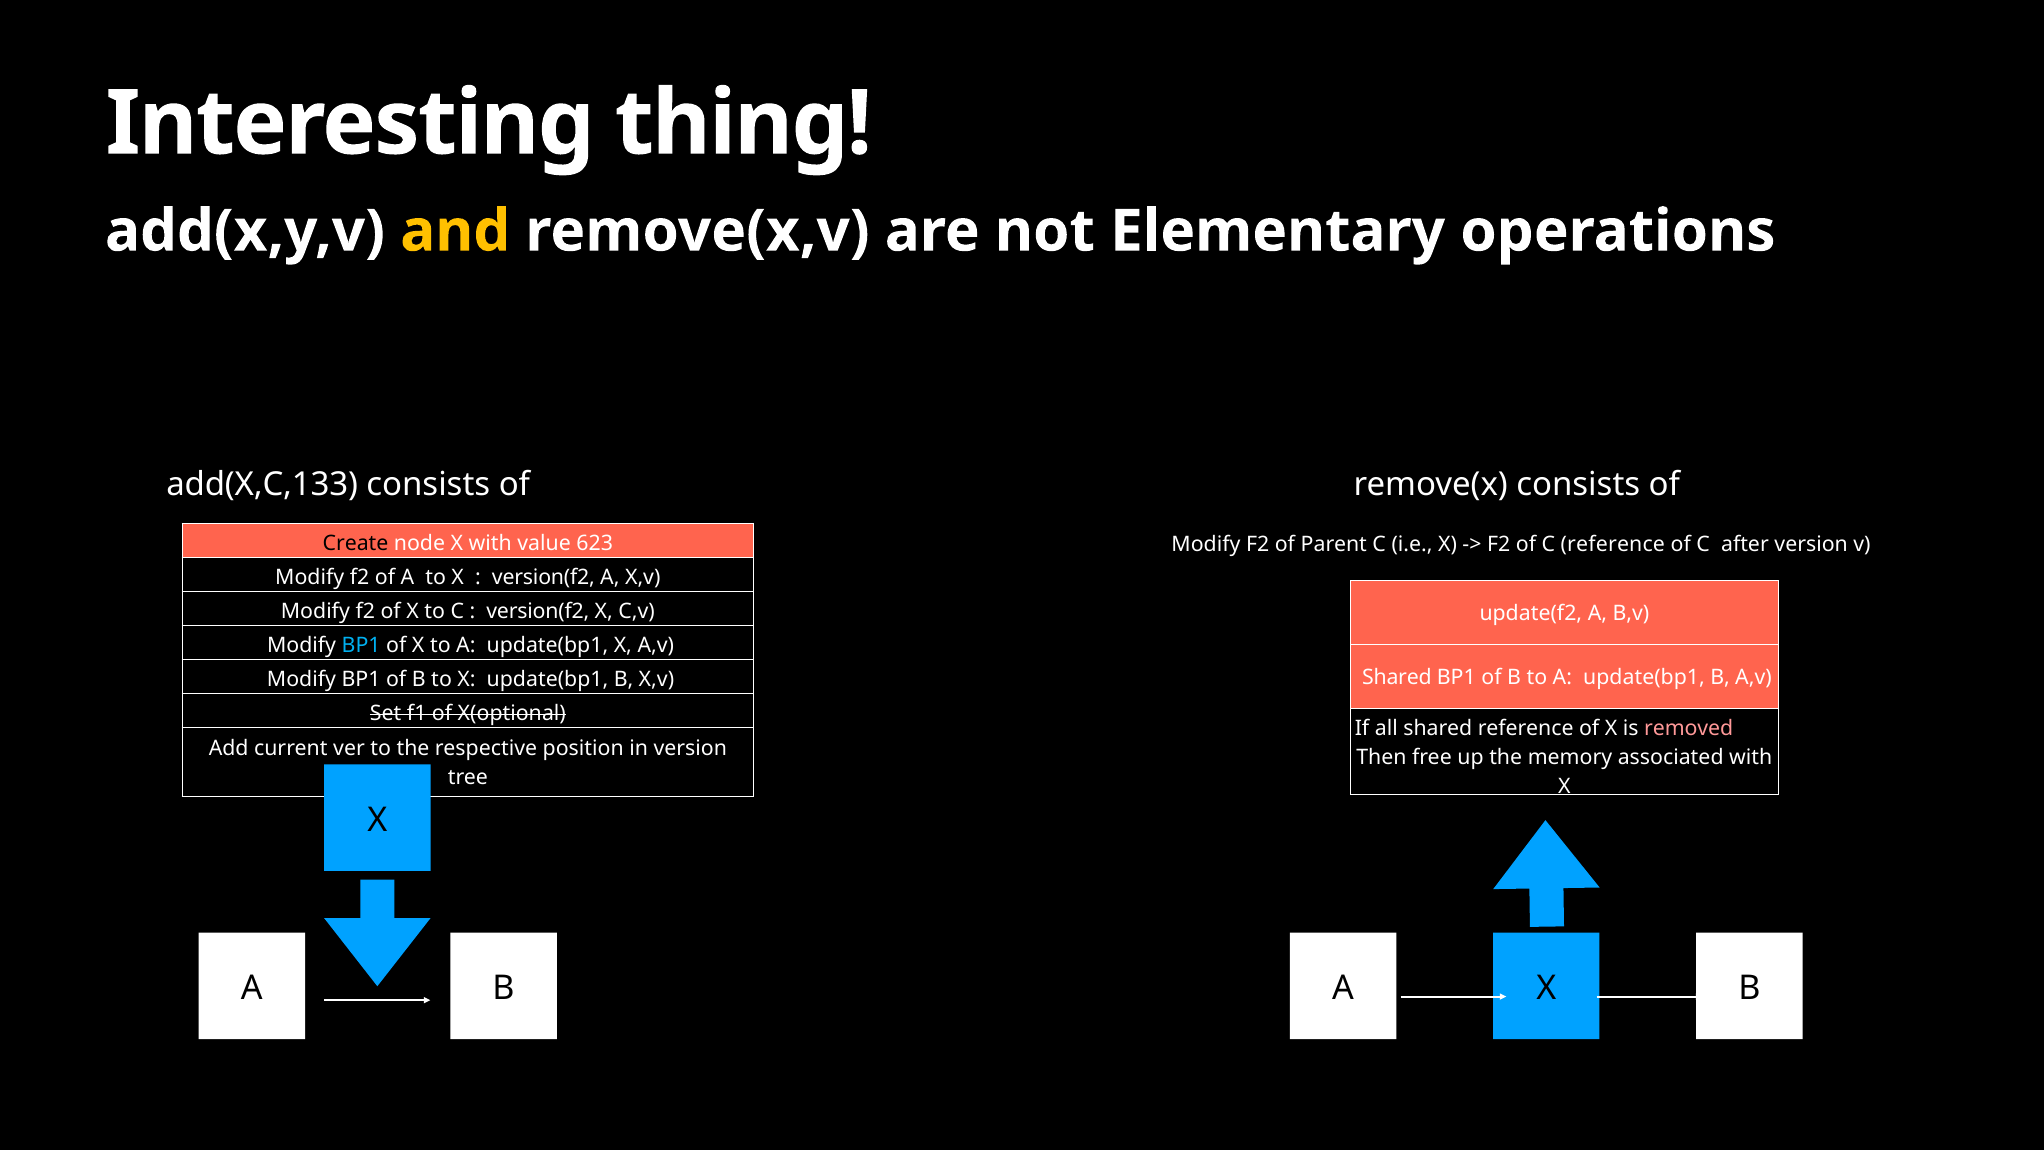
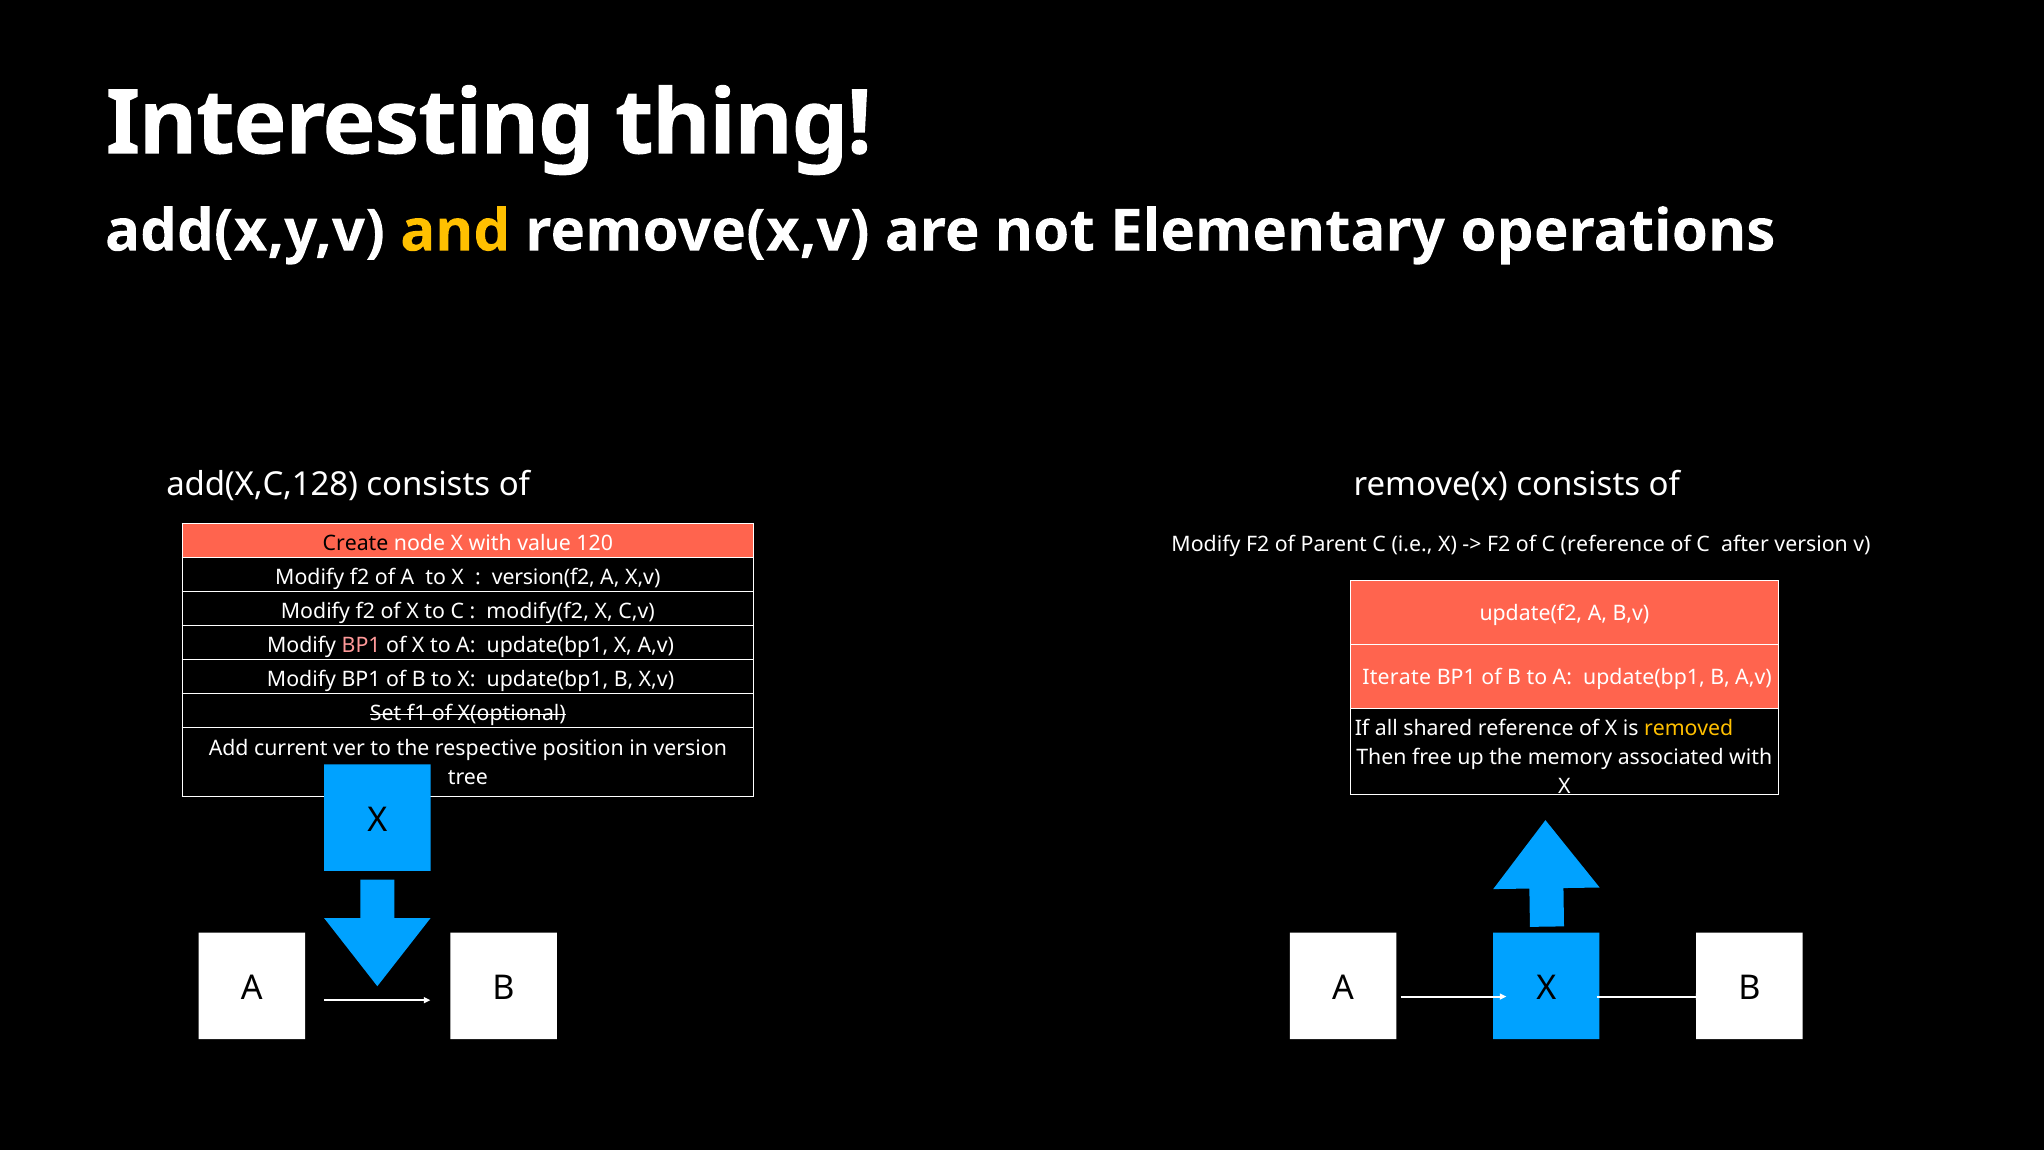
add(X,C,133: add(X,C,133 -> add(X,C,128 (262, 484)
623: 623 -> 120 (595, 543)
version(f2: version(f2 -> modify(f2 (538, 611)
BP1 colour: light blue -> pink (361, 646)
Shared: Shared -> Iterate (1397, 678)
removed colour: pink -> yellow (1689, 728)
